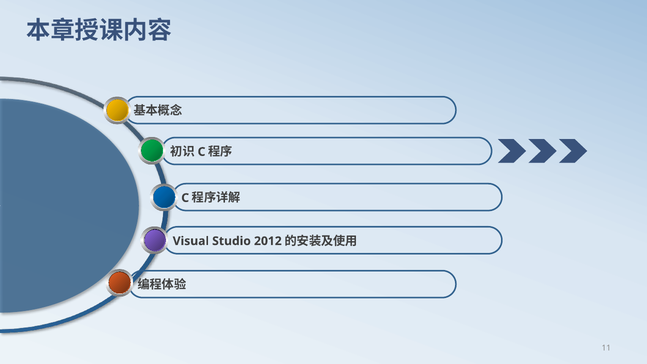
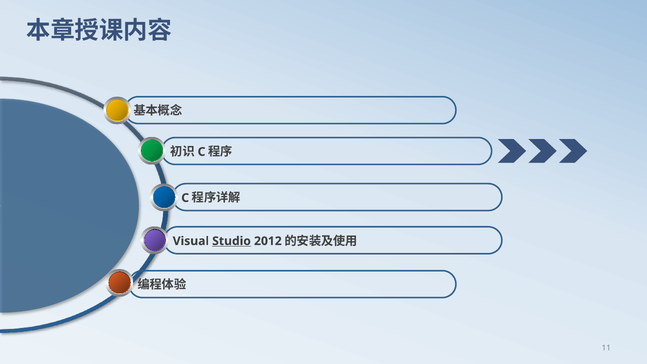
Studio underline: none -> present (232, 241)
